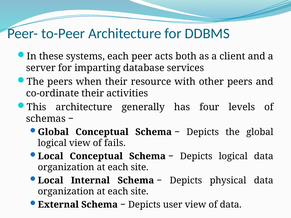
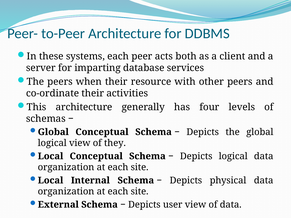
fails: fails -> they (115, 143)
